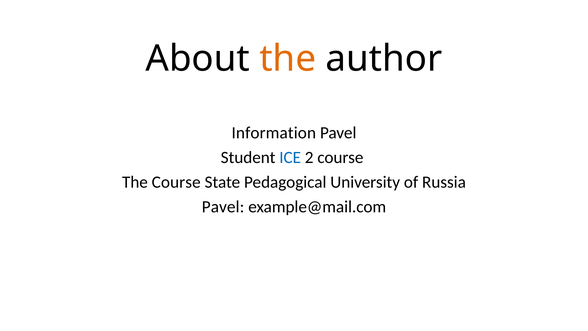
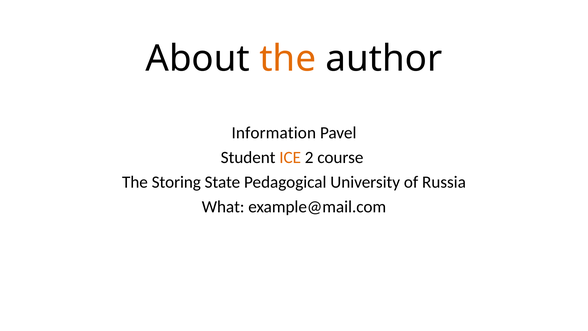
ICE colour: blue -> orange (290, 157)
The Course: Course -> Storing (176, 182)
Pavel: Pavel -> What (223, 207)
